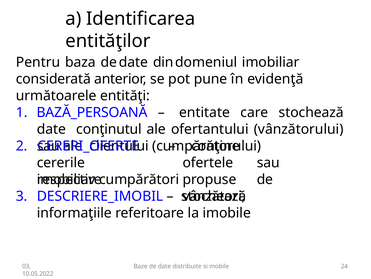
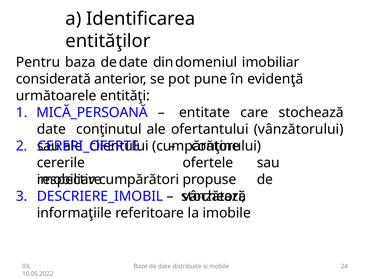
BAZĂ_PERSOANĂ: BAZĂ_PERSOANĂ -> MICĂ_PERSOANĂ (92, 112)
